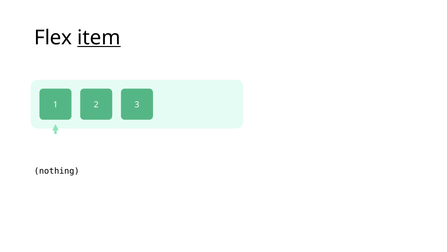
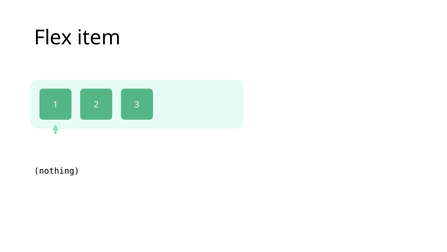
item underline: present -> none (99, 38)
